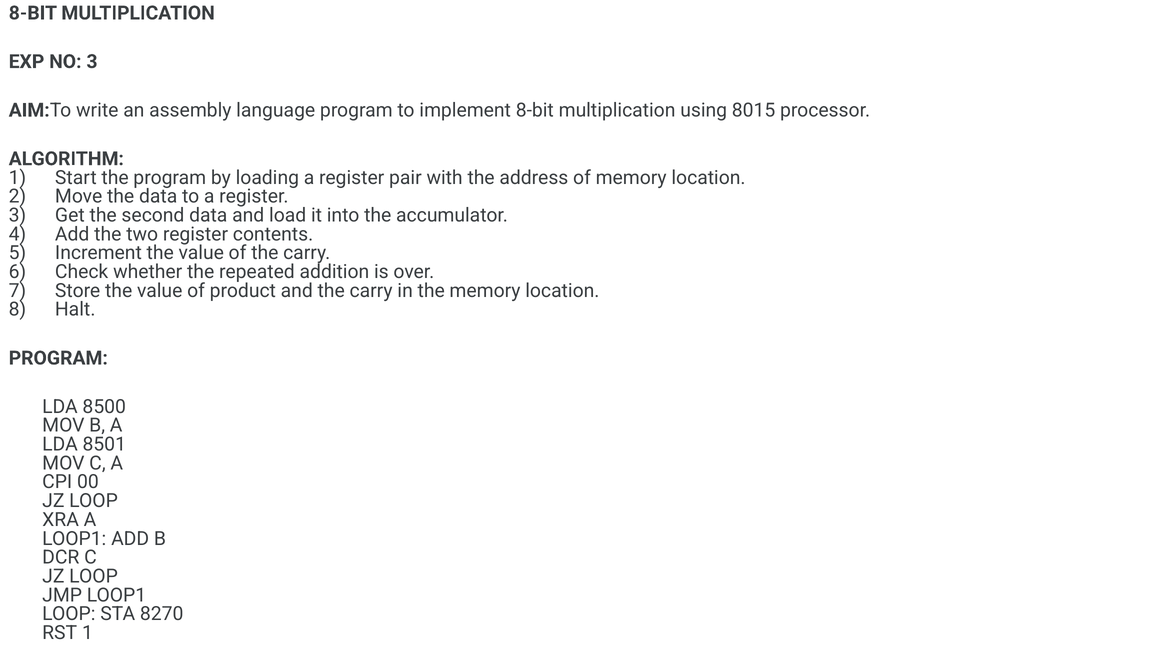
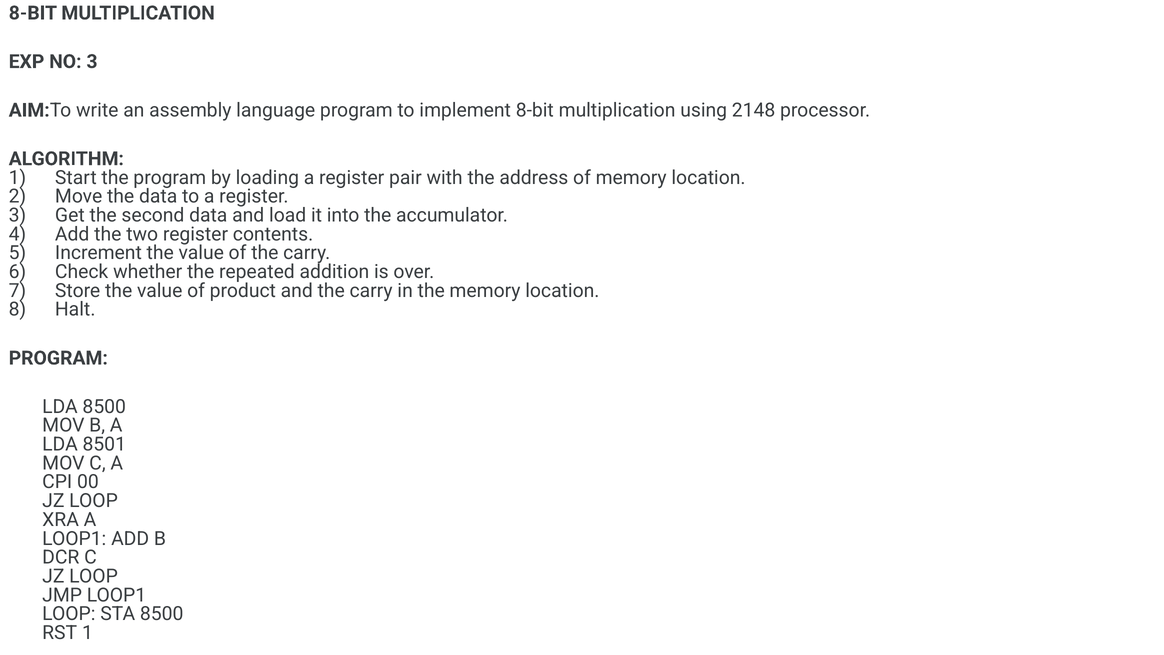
8015: 8015 -> 2148 (754, 110)
STA 8270: 8270 -> 8500 (162, 614)
